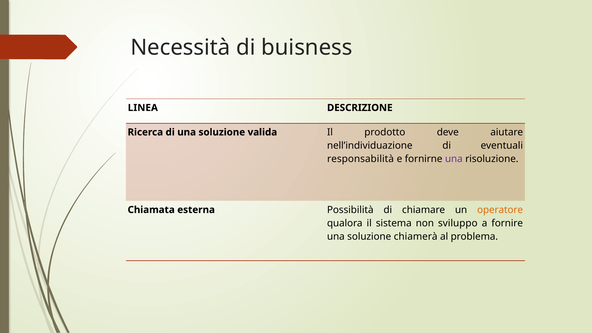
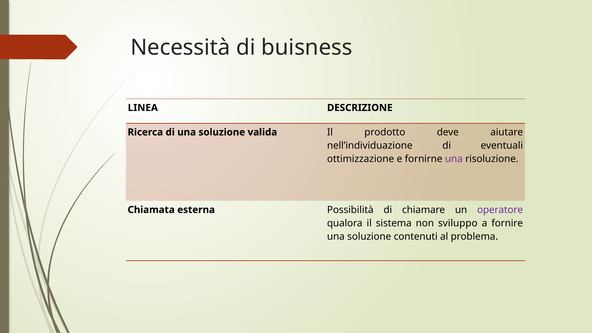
responsabilità: responsabilità -> ottimizzazione (361, 159)
operatore colour: orange -> purple (500, 210)
chiamerà: chiamerà -> contenuti (416, 237)
